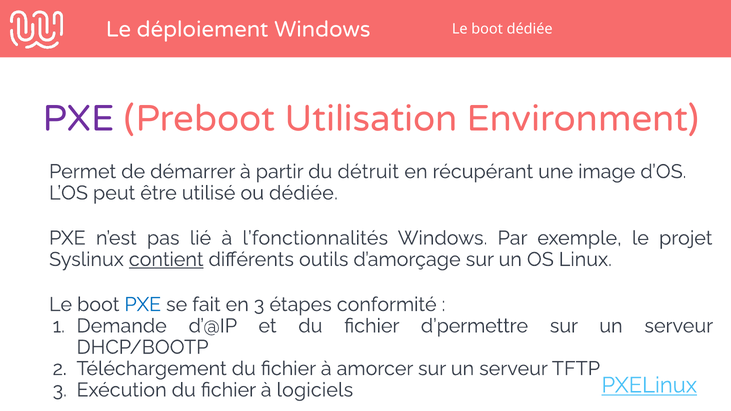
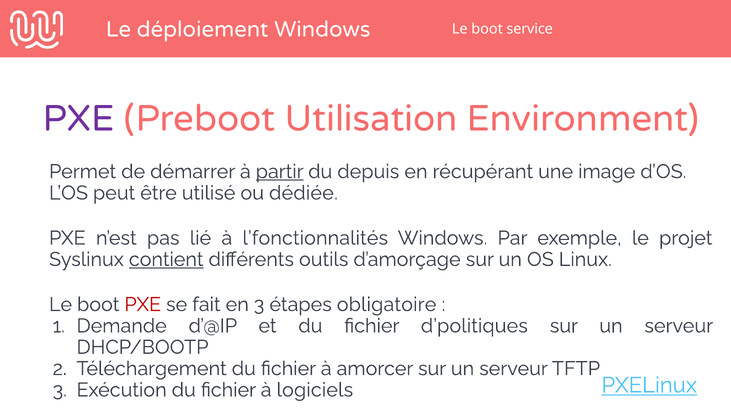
boot dédiée: dédiée -> service (530, 29)
partir underline: none -> present (280, 172)
détruit: détruit -> depuis (368, 172)
PXE colour: blue -> red (143, 305)
conformité: conformité -> obligatoire (387, 305)
d’permettre: d’permettre -> d’politiques (474, 326)
